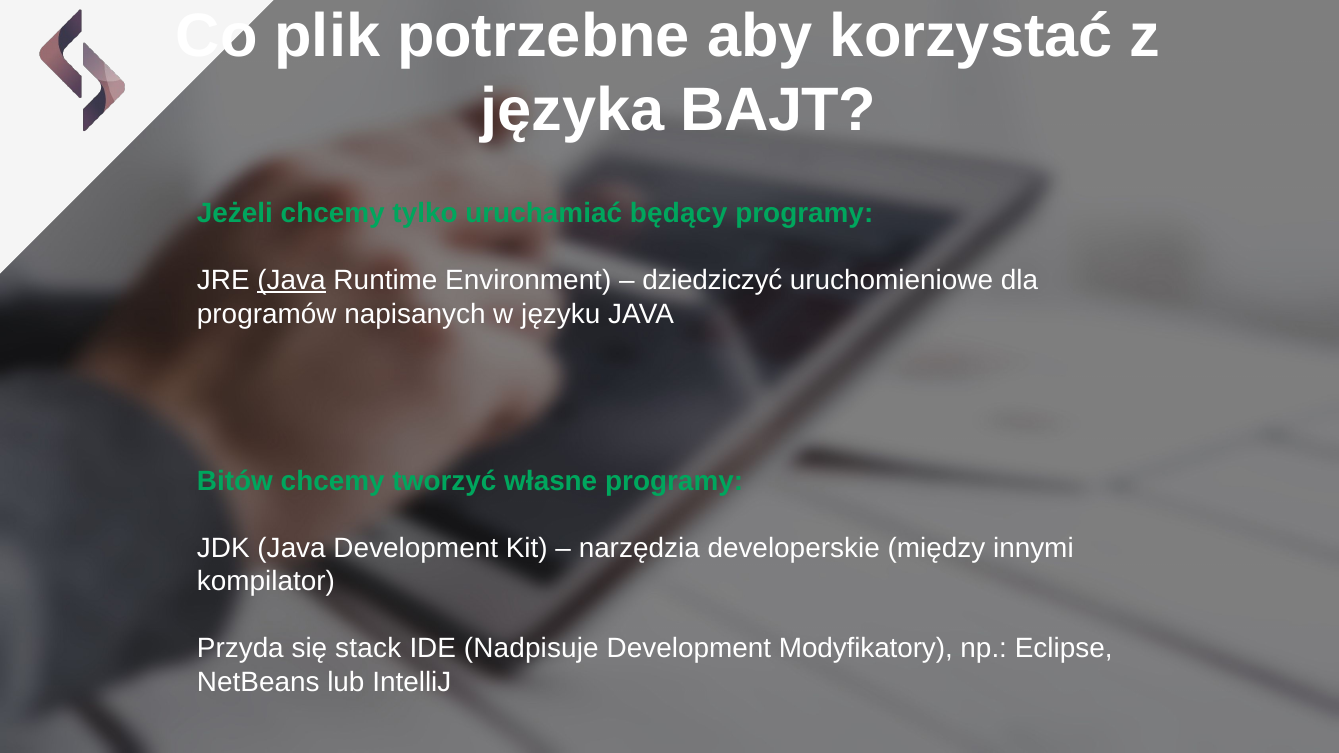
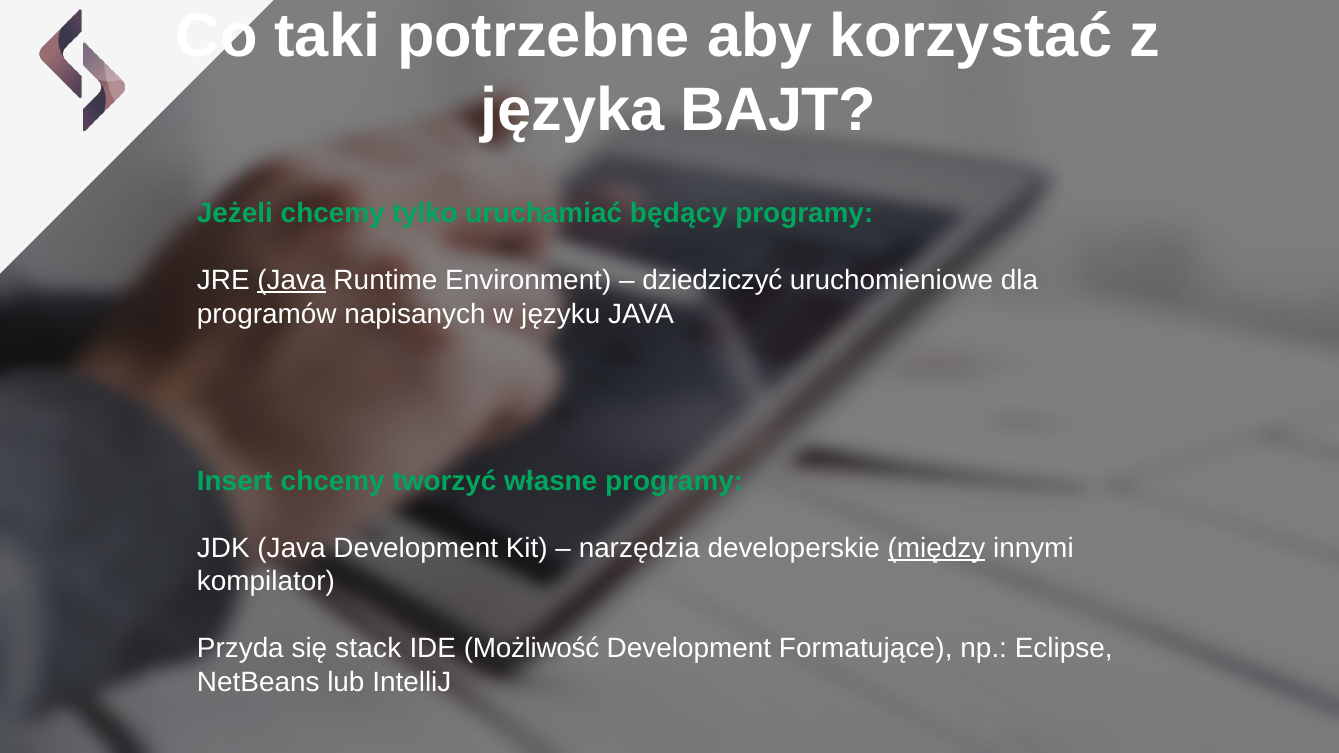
plik: plik -> taki (327, 36)
Bitów: Bitów -> Insert (235, 481)
między underline: none -> present (936, 548)
Nadpisuje: Nadpisuje -> Możliwość (532, 649)
Modyfikatory: Modyfikatory -> Formatujące (866, 649)
